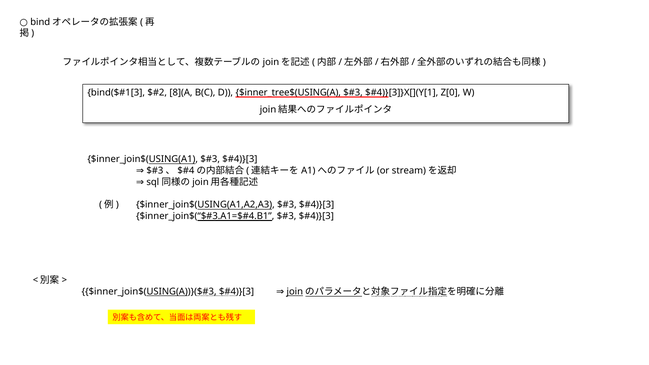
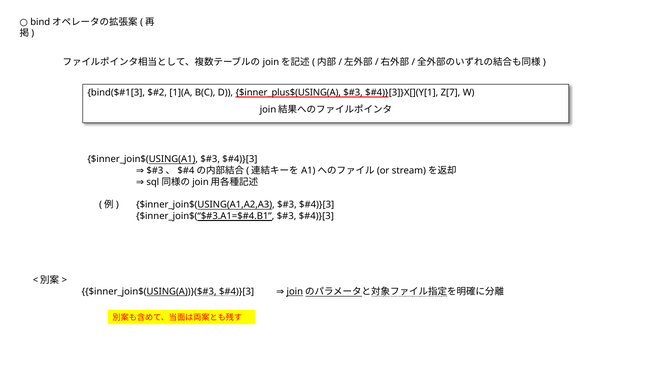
8](A: 8](A -> 1](A (181, 93)
$inner_tree$(USING(A: $inner_tree$(USING(A -> $inner_plus$(USING(A (288, 93)
Z[0: Z[0 -> Z[7 (450, 93)
